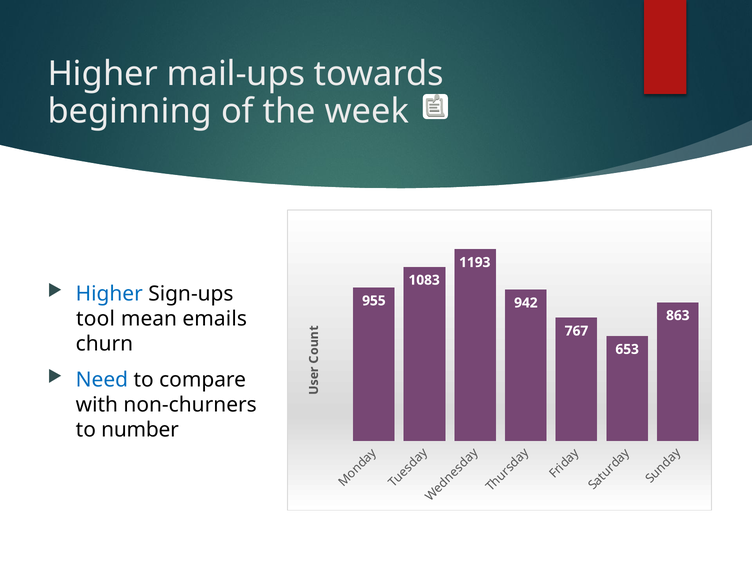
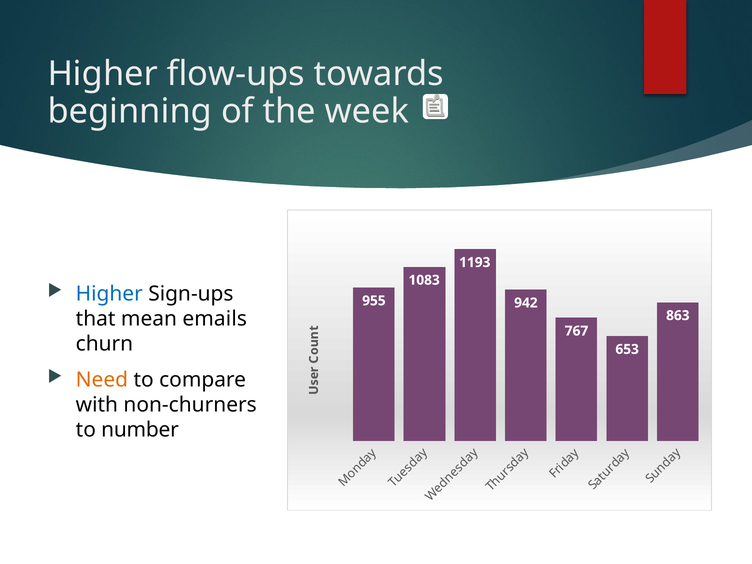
mail-ups: mail-ups -> flow-ups (236, 74)
tool: tool -> that (96, 319)
Need colour: blue -> orange (102, 380)
